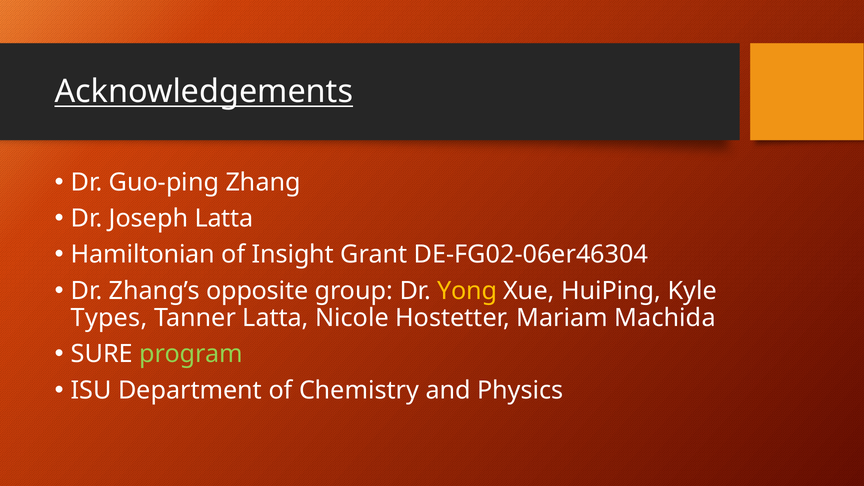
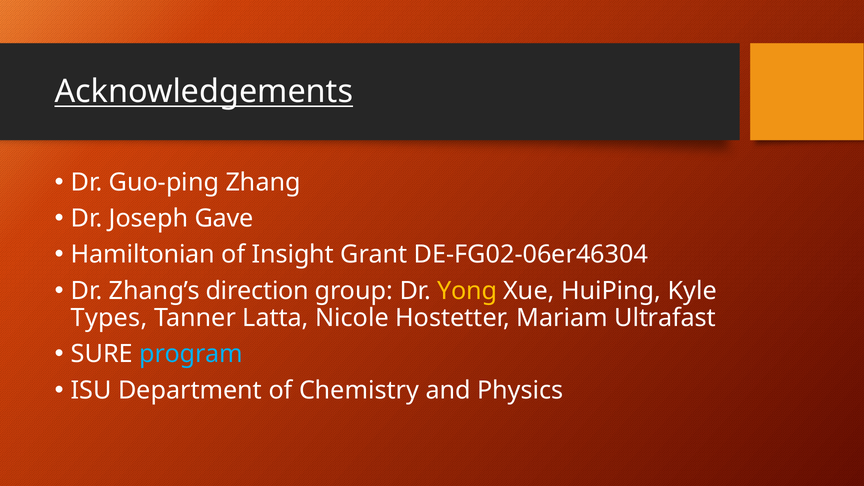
Joseph Latta: Latta -> Gave (224, 218)
opposite: opposite -> direction (257, 291)
Machida: Machida -> Ultrafast (665, 318)
program colour: light green -> light blue (191, 354)
